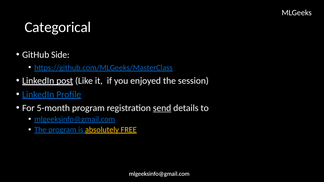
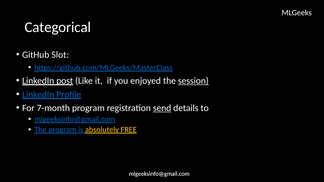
Side: Side -> Slot (60, 55)
session underline: none -> present (193, 81)
5-month: 5-month -> 7-month (53, 108)
